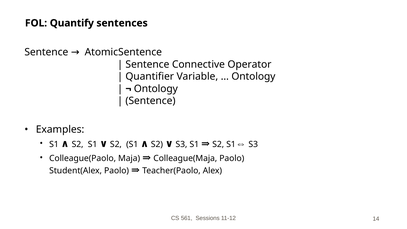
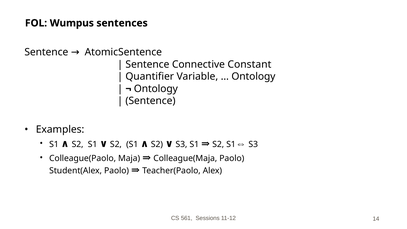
Quantify: Quantify -> Wumpus (72, 23)
Operator: Operator -> Constant (249, 64)
